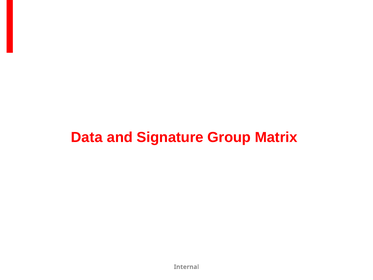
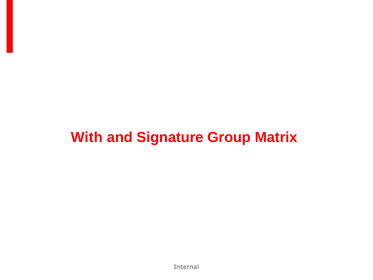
Data: Data -> With (87, 137)
